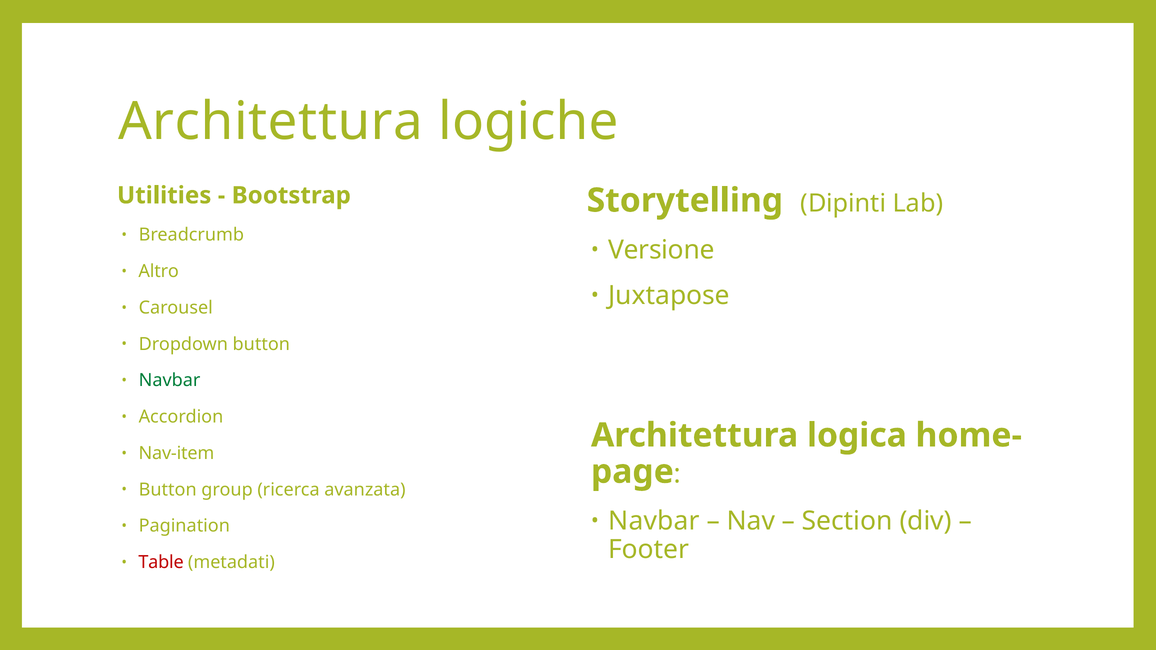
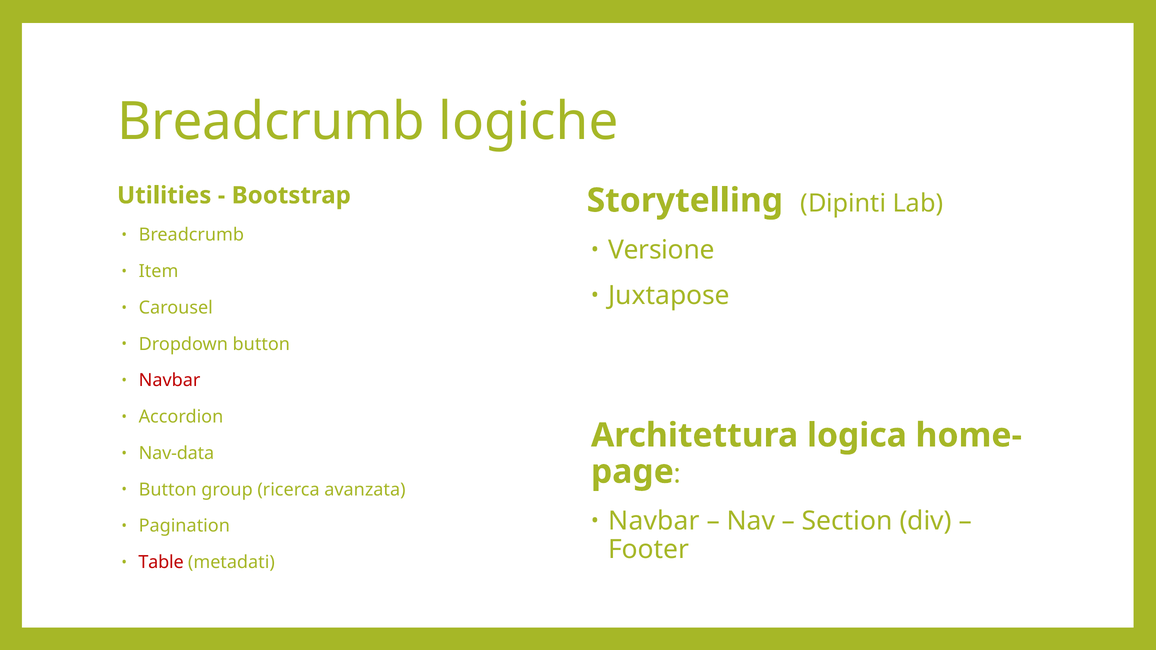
Architettura: Architettura -> Breadcrumb (271, 122)
Altro: Altro -> Item (159, 272)
Navbar colour: green -> red (170, 381)
Nav-item: Nav-item -> Nav-data (176, 453)
